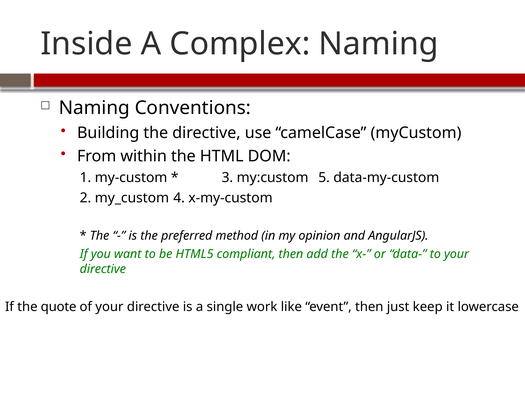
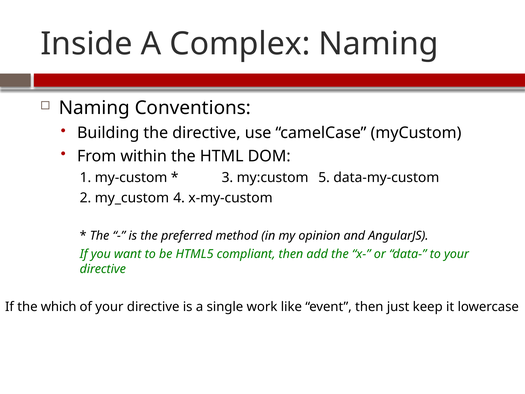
quote: quote -> which (59, 306)
